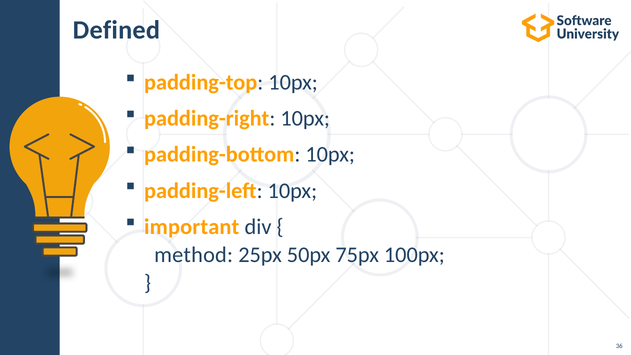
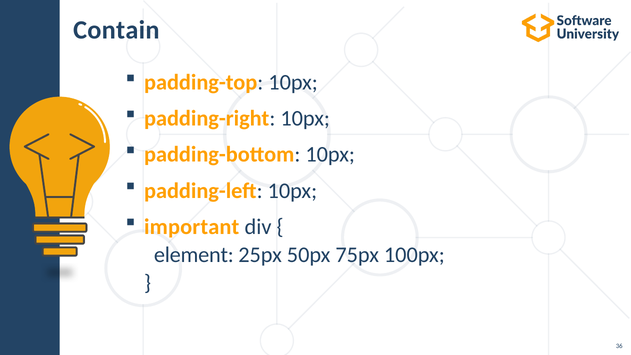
Defined: Defined -> Contain (116, 30)
method: method -> element (194, 255)
